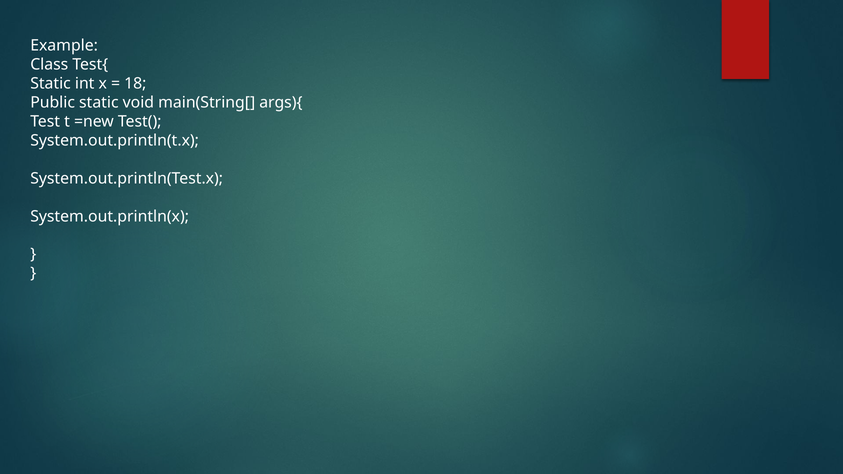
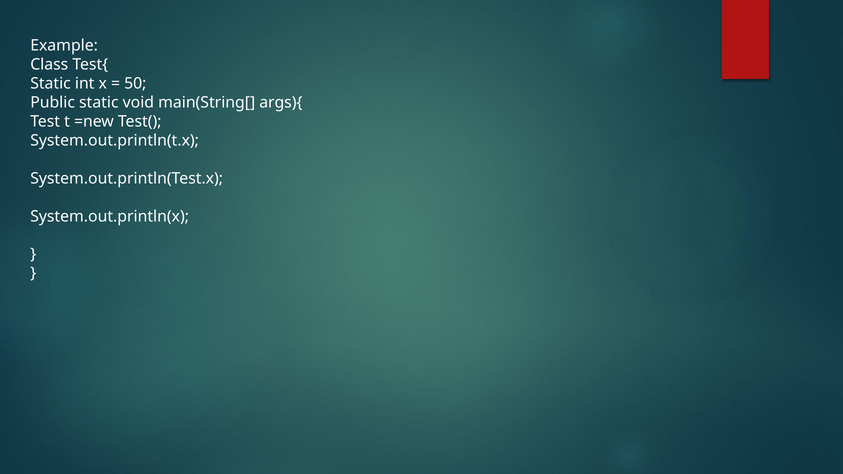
18: 18 -> 50 (135, 84)
